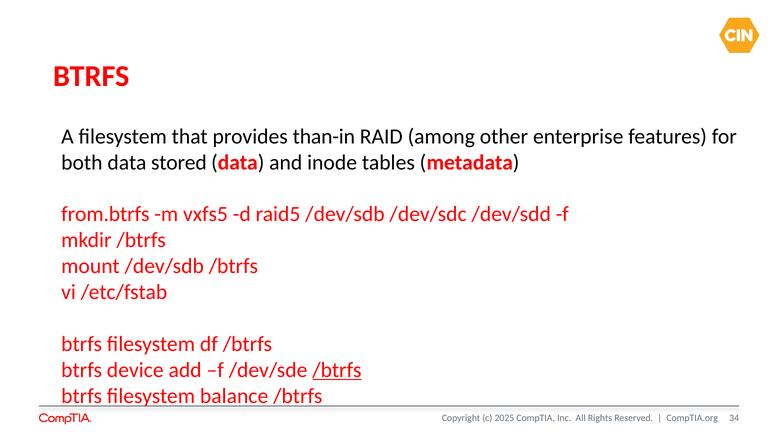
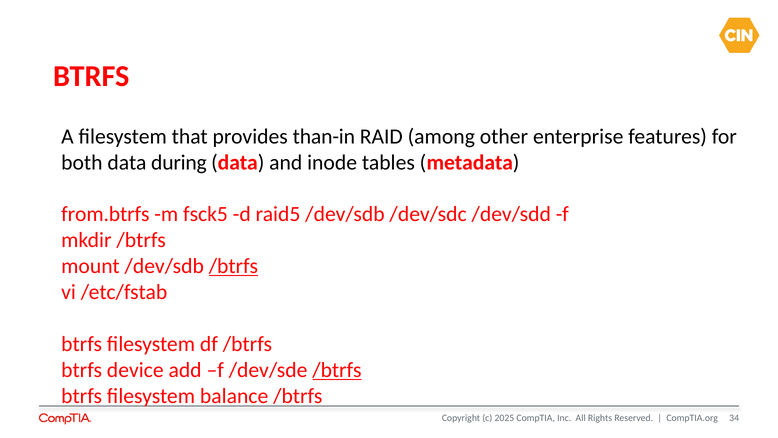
stored: stored -> during (179, 162)
vxfs5: vxfs5 -> fsck5 (205, 214)
/btrfs underline: none -> present (233, 266)
